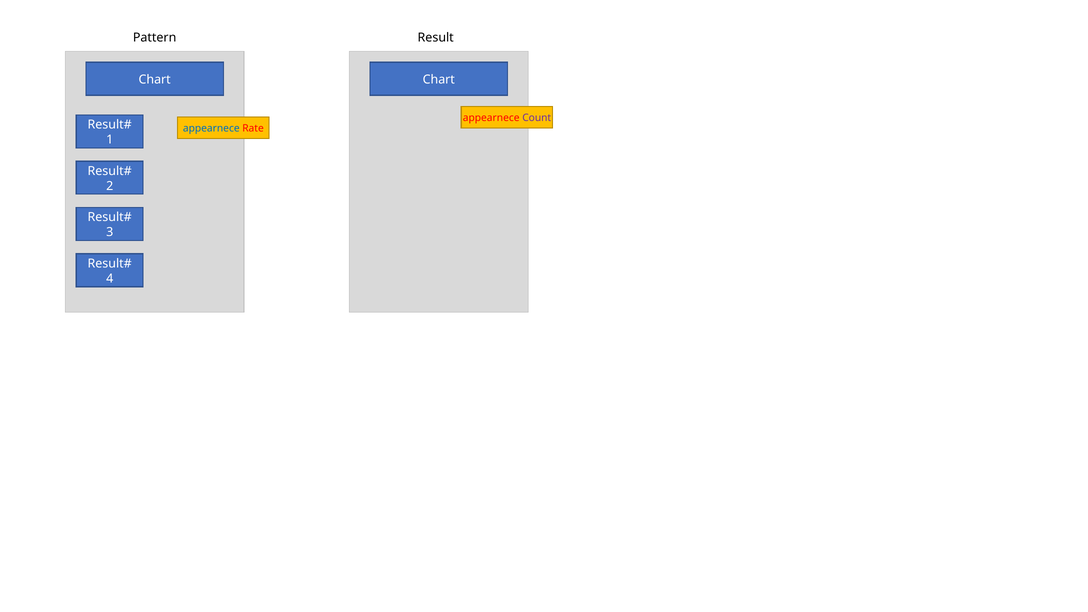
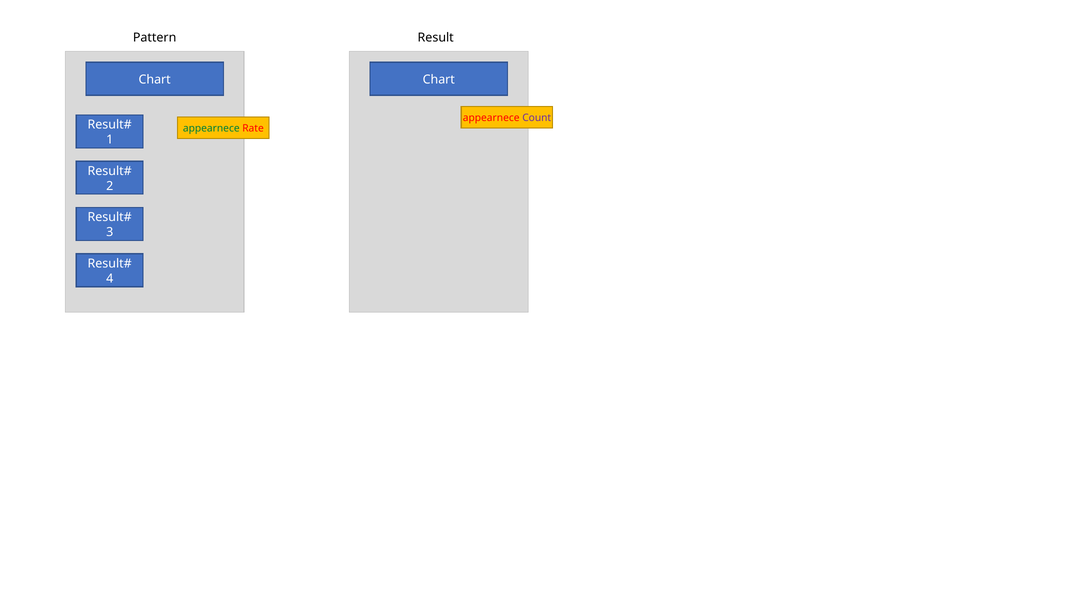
appearnece colour: blue -> green (211, 128)
